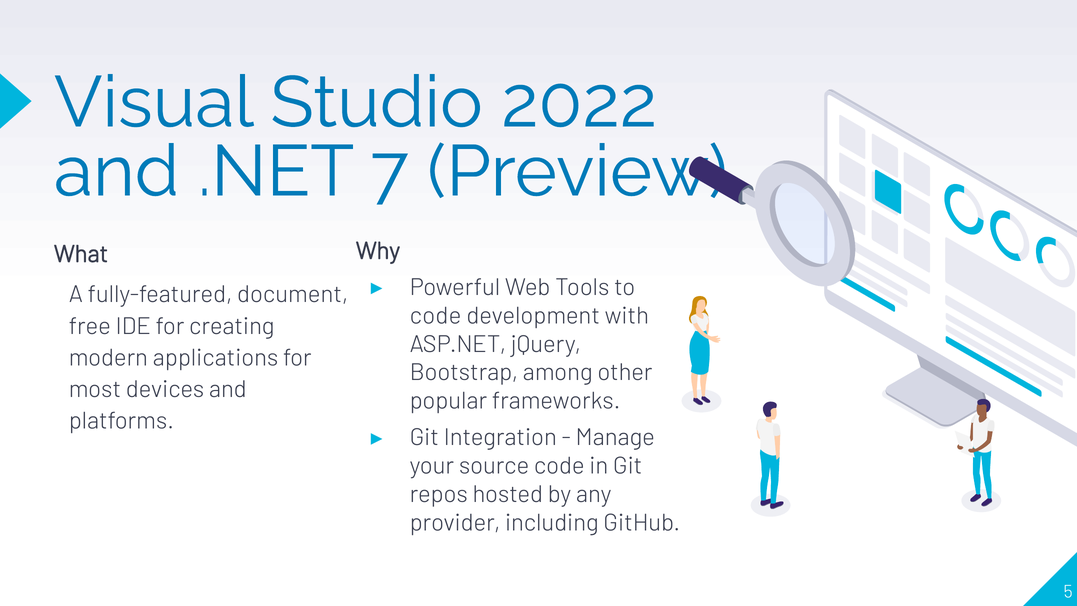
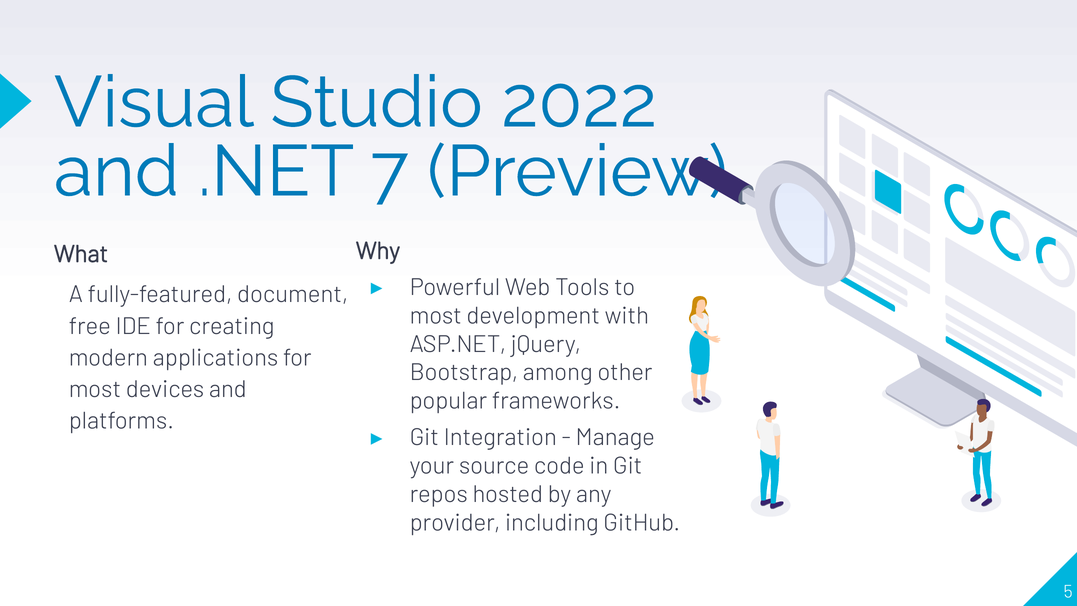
code: code -> most (436, 316)
